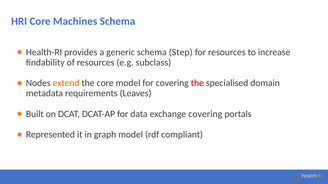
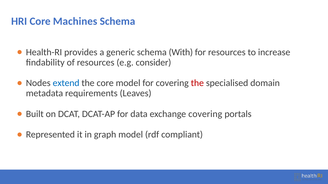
Step: Step -> With (181, 52)
subclass: subclass -> consider (153, 63)
extend colour: orange -> blue (66, 83)
